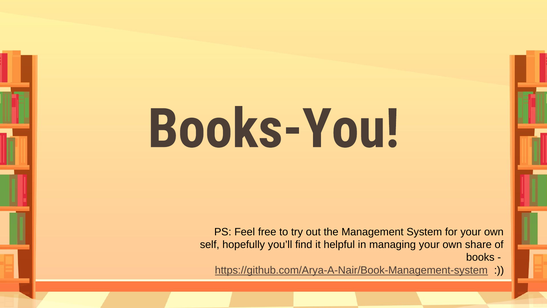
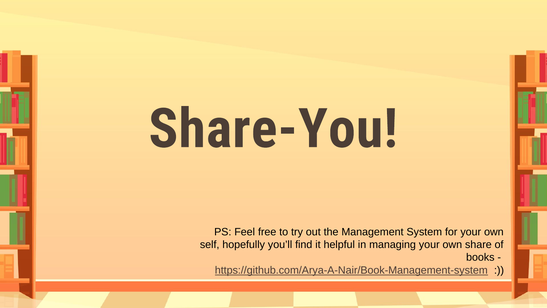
Books-You: Books-You -> Share-You (273, 129)
